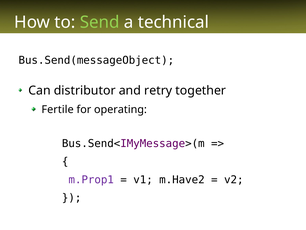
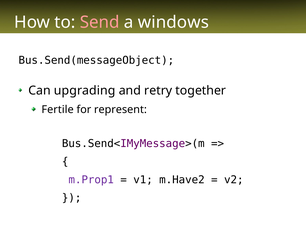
Send colour: light green -> pink (100, 22)
technical: technical -> windows (173, 22)
distributor: distributor -> upgrading (85, 90)
operating: operating -> represent (120, 109)
